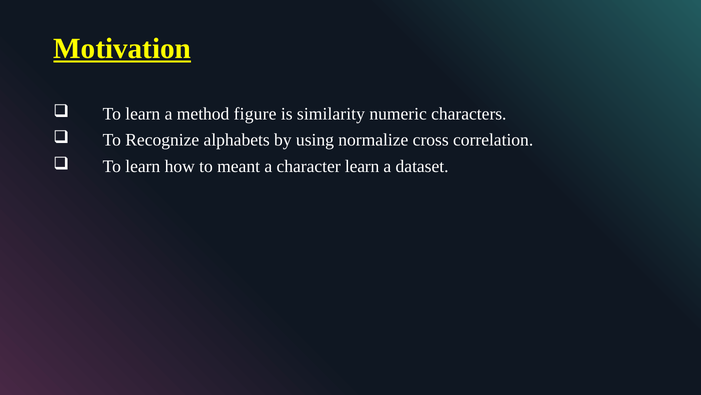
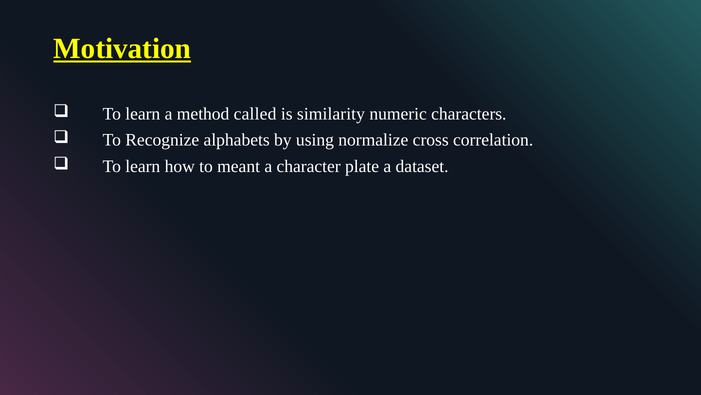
figure: figure -> called (255, 114)
character learn: learn -> plate (362, 166)
